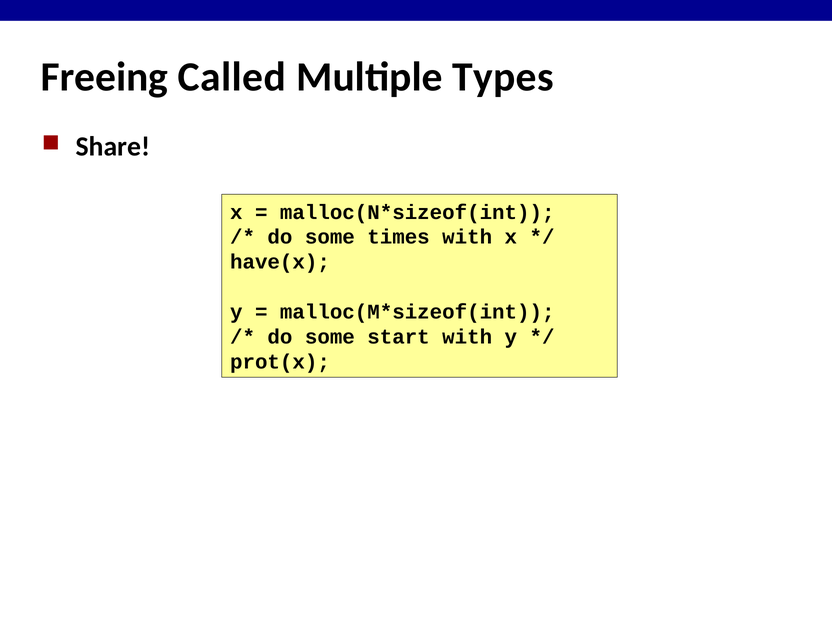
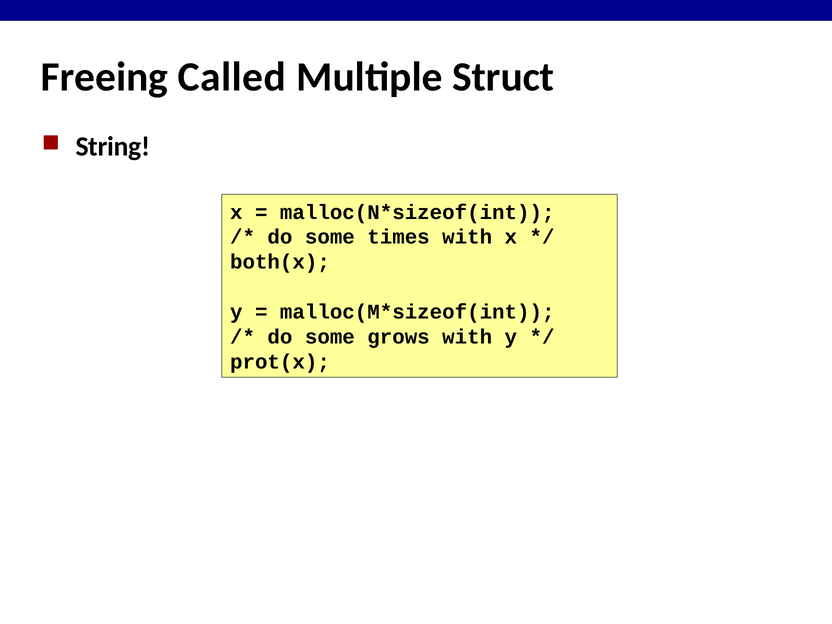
Types: Types -> Struct (503, 77)
Share: Share -> String (113, 147)
have(x: have(x -> both(x (280, 262)
start: start -> grows (399, 337)
